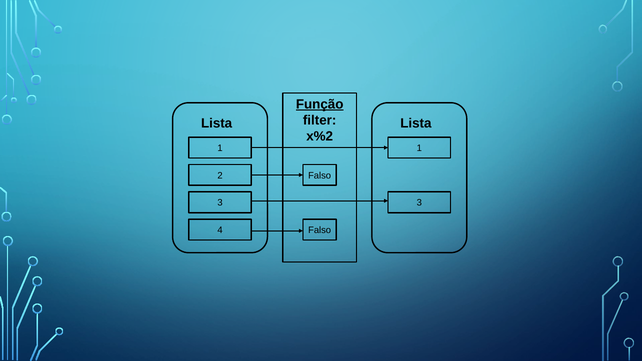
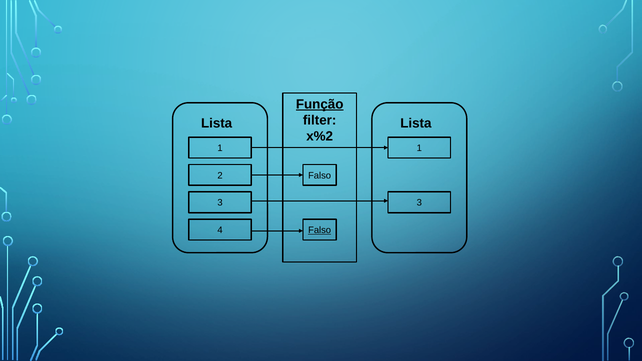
Falso underline: none -> present (320, 230)
